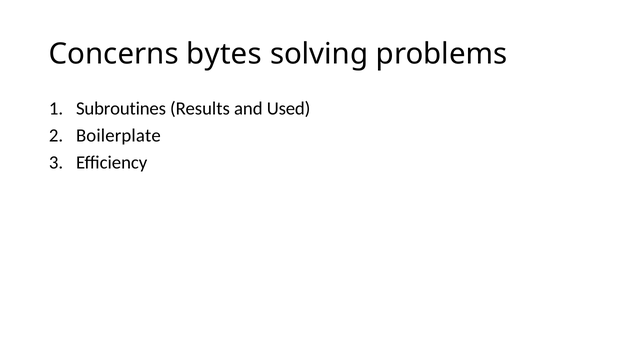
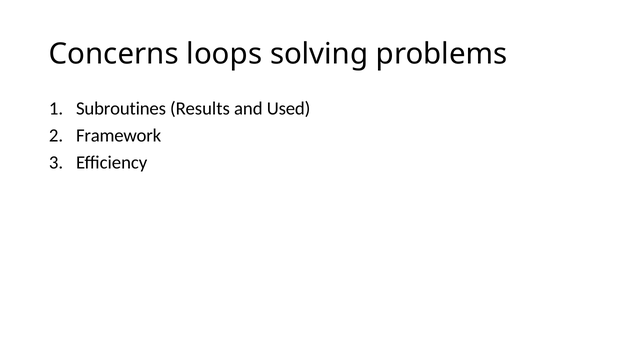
bytes: bytes -> loops (224, 54)
Boilerplate: Boilerplate -> Framework (119, 135)
